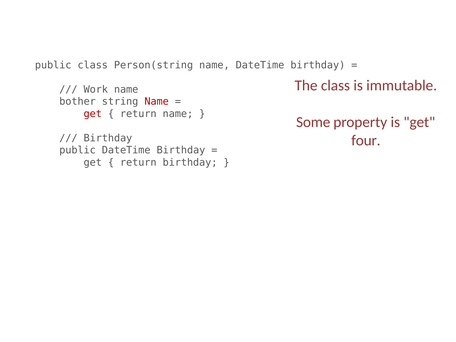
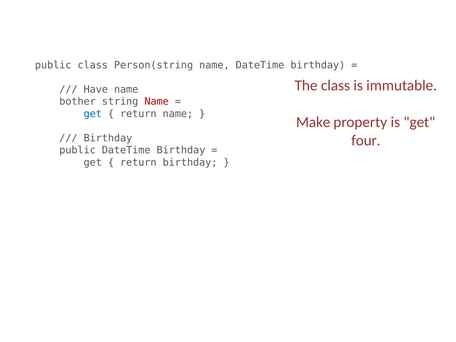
Work: Work -> Have (96, 89)
get colour: red -> blue (93, 114)
Some: Some -> Make (313, 122)
